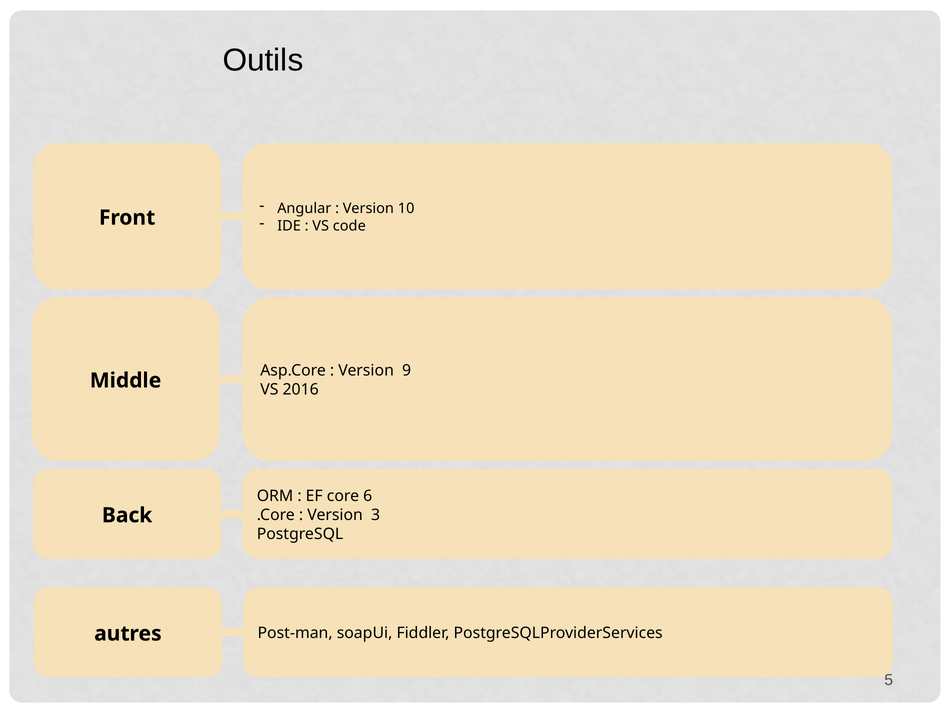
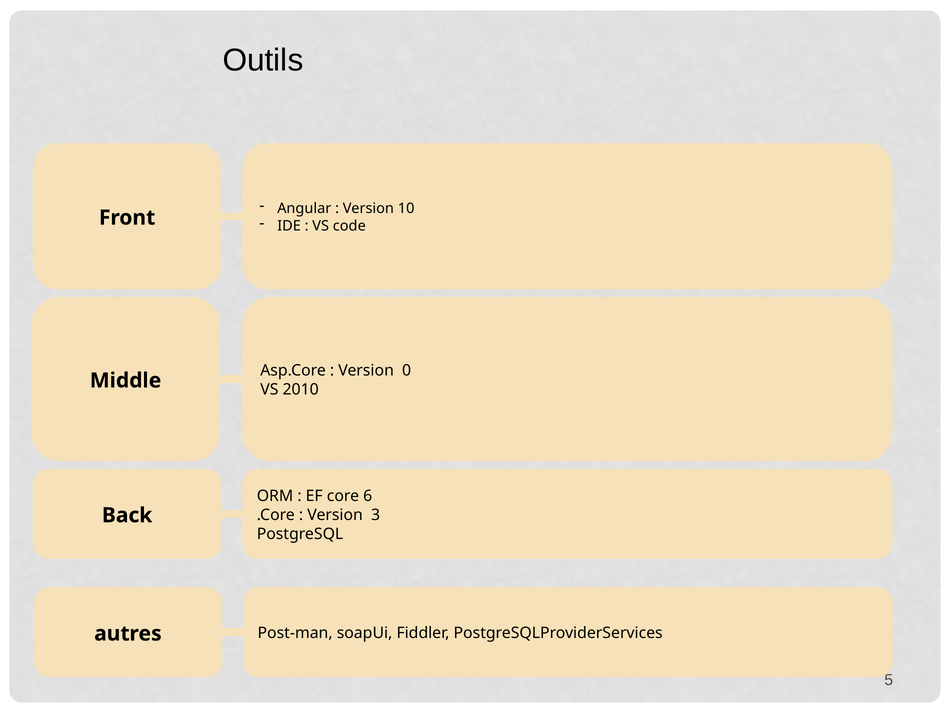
9: 9 -> 0 (407, 371)
2016: 2016 -> 2010 (301, 390)
